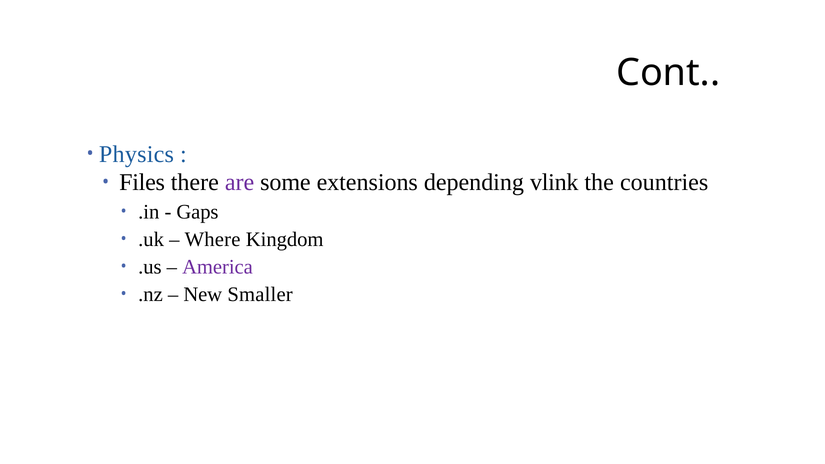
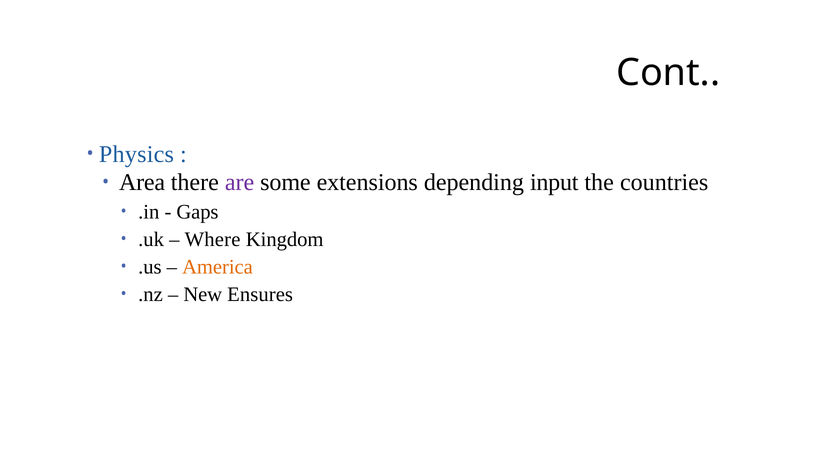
Files: Files -> Area (142, 183)
vlink: vlink -> input (554, 183)
America colour: purple -> orange (217, 267)
Smaller: Smaller -> Ensures (260, 294)
